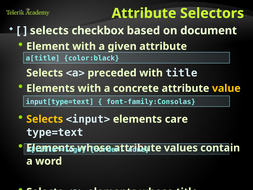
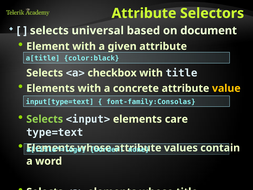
checkbox: checkbox -> universal (98, 31)
preceded: preceded -> checkbox (112, 73)
Selects colour: yellow -> light green (45, 119)
